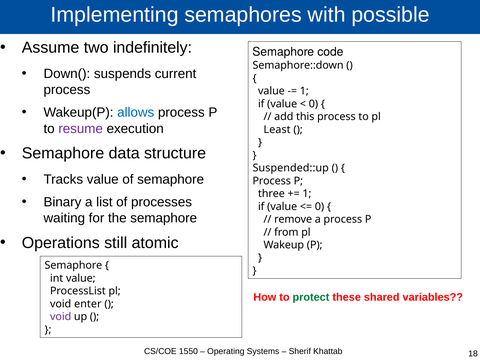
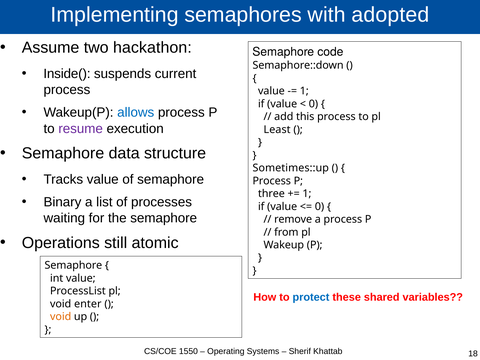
possible: possible -> adopted (390, 15)
indefinitely: indefinitely -> hackathon (152, 48)
Down(: Down( -> Inside( (67, 74)
Suspended::up: Suspended::up -> Sometimes::up (291, 168)
protect colour: green -> blue (311, 297)
void colour: purple -> orange (61, 317)
